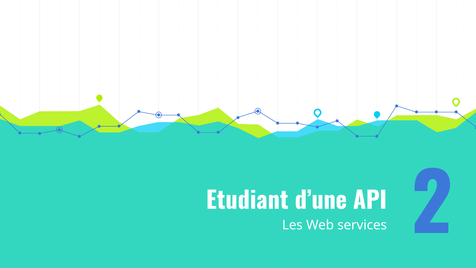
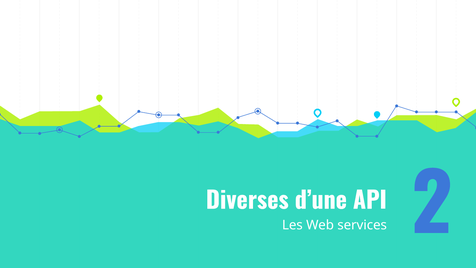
Etudiant: Etudiant -> Diverses (247, 201)
